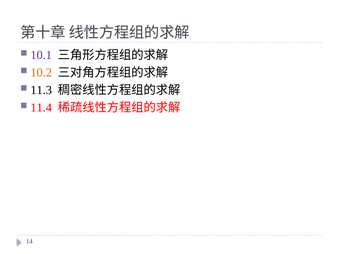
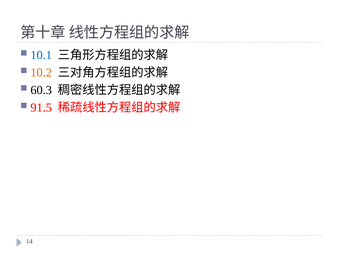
10.1 colour: purple -> blue (41, 55)
11.3: 11.3 -> 60.3 (41, 90)
11.4: 11.4 -> 91.5 (41, 108)
